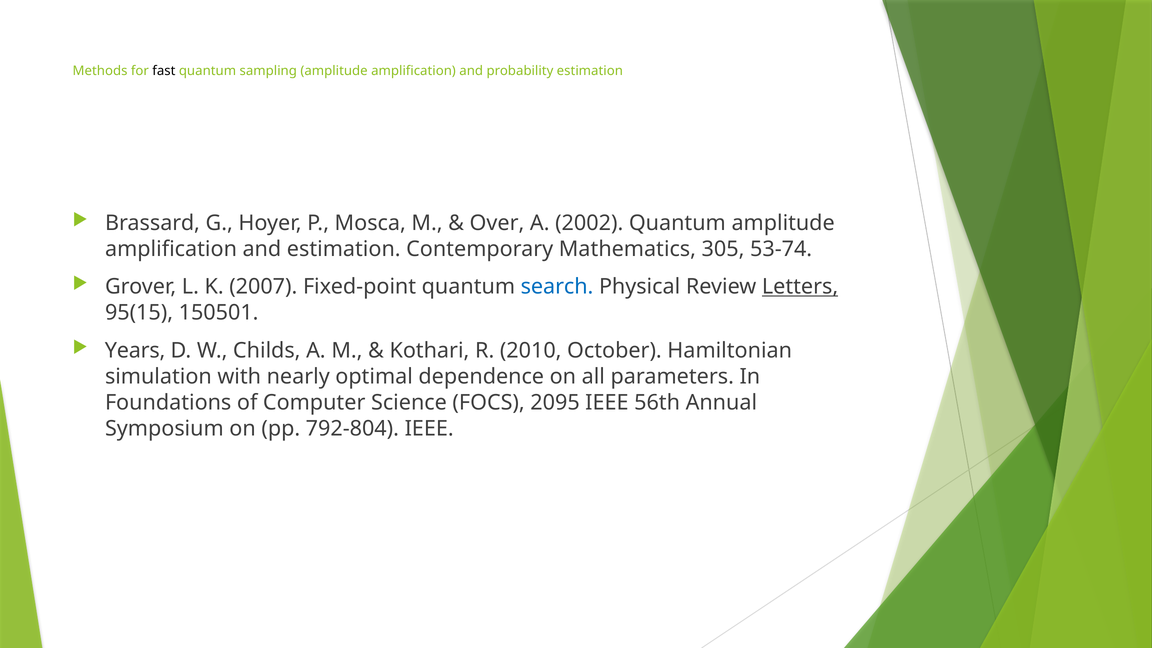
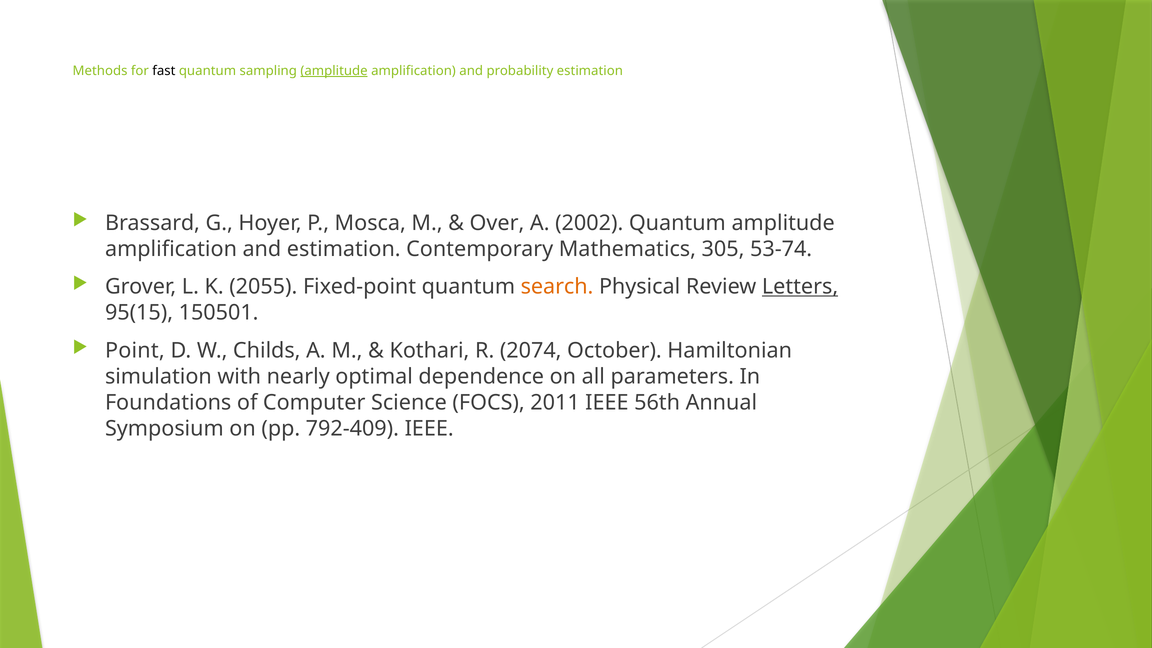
amplitude underline: none -> present (334, 71)
2007: 2007 -> 2055 (263, 287)
search colour: blue -> orange (557, 287)
Years: Years -> Point (135, 351)
2010: 2010 -> 2074 (531, 351)
2095: 2095 -> 2011 (555, 402)
792-804: 792-804 -> 792-409 (352, 428)
